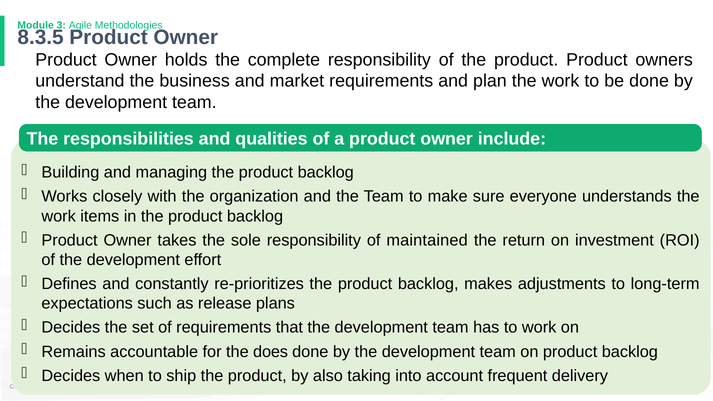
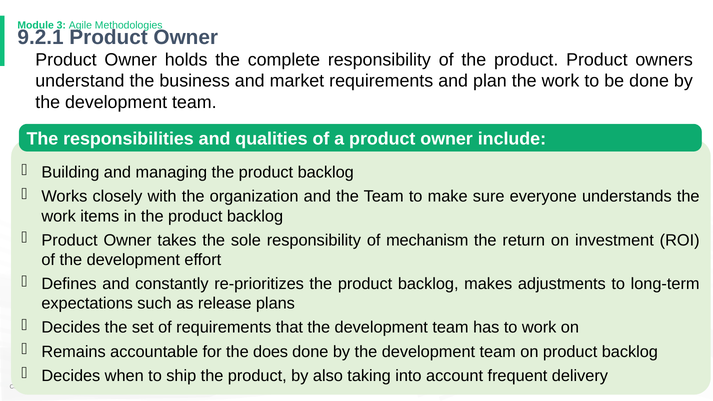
8.3.5: 8.3.5 -> 9.2.1 (41, 37)
maintained: maintained -> mechanism (427, 240)
